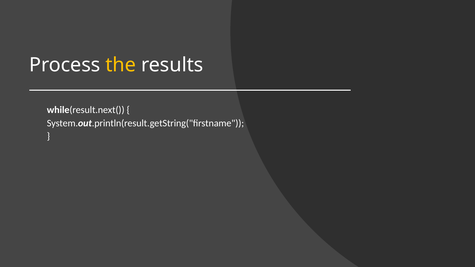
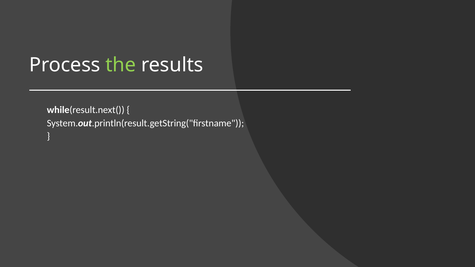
the colour: yellow -> light green (121, 65)
